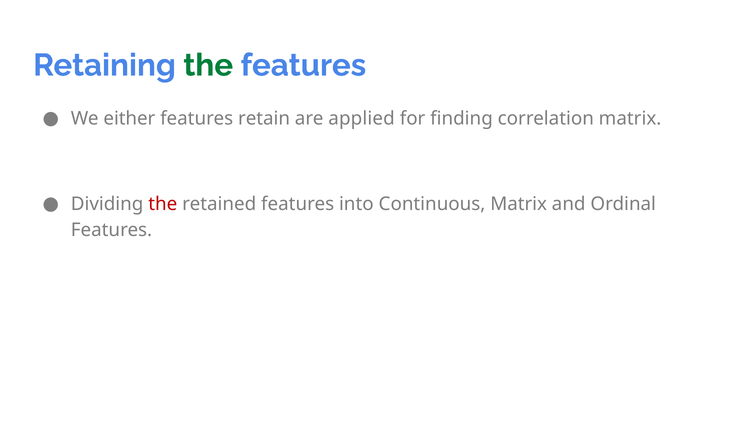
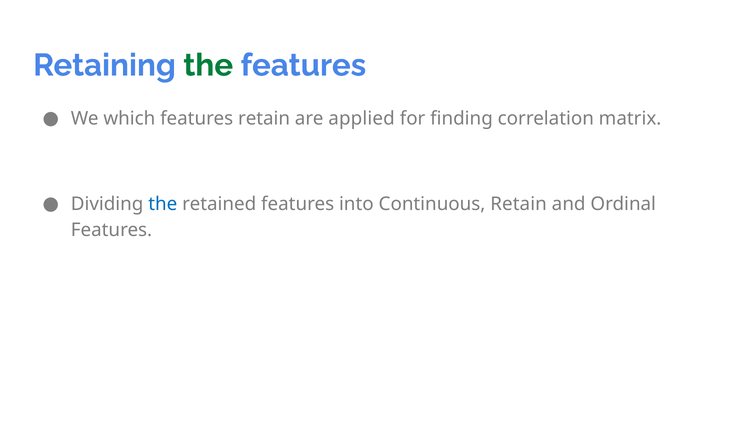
either: either -> which (129, 118)
the colour: red -> blue (163, 204)
Continuous Matrix: Matrix -> Retain (519, 204)
